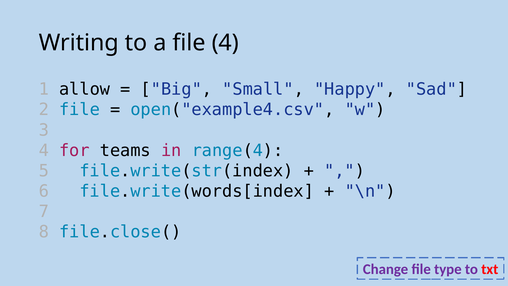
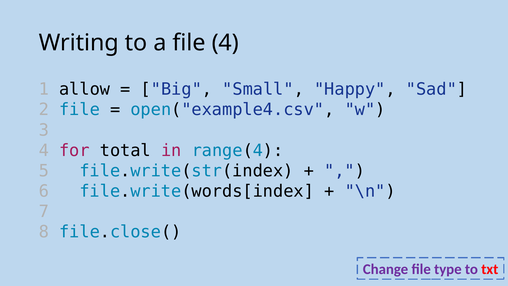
teams: teams -> total (125, 150)
